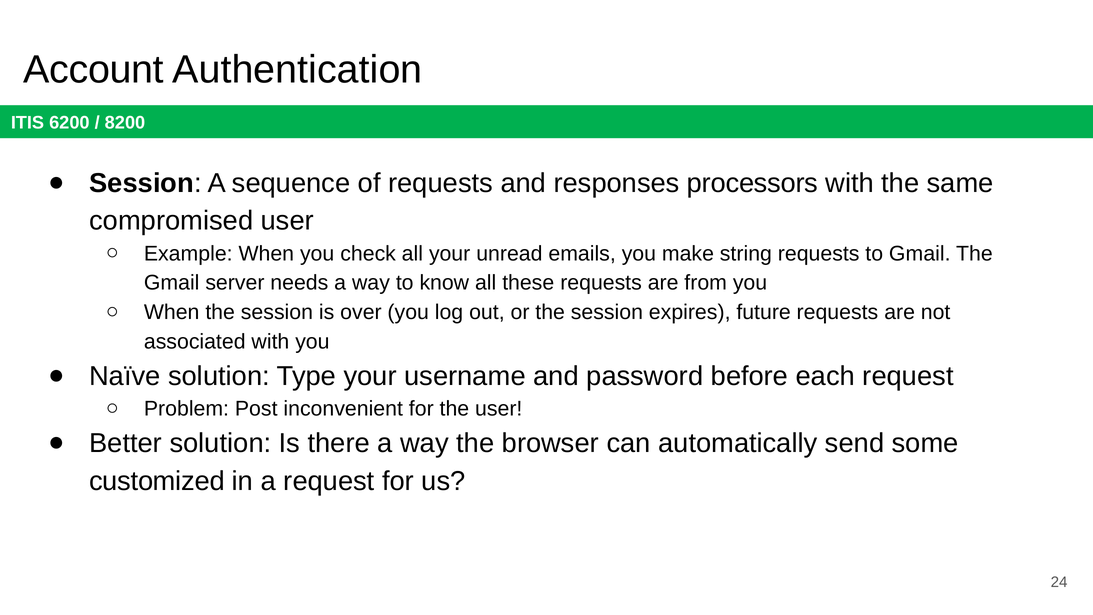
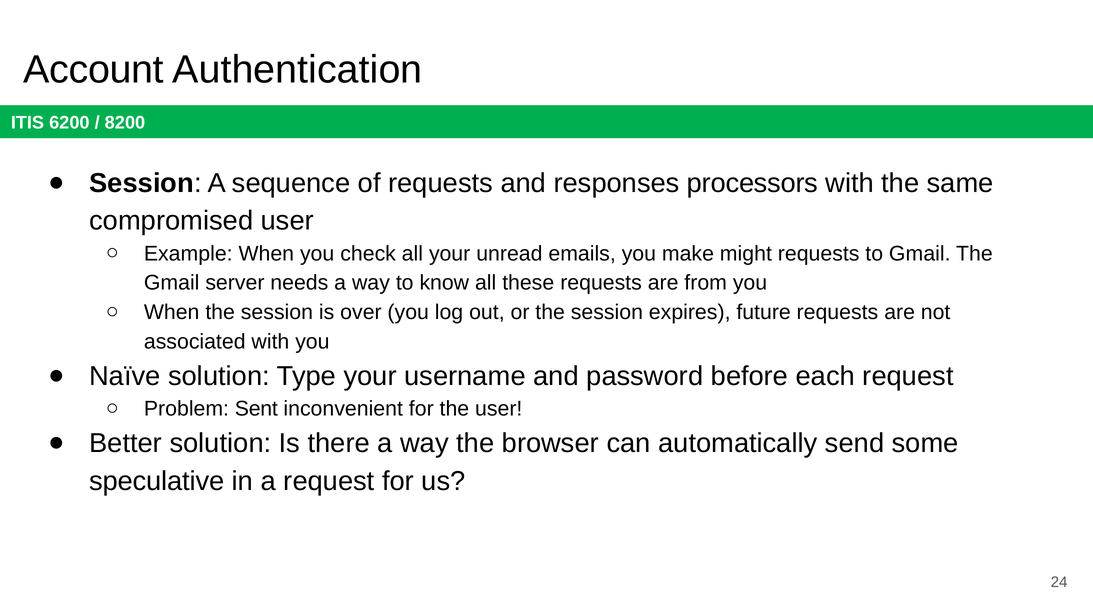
string: string -> might (746, 253)
Post: Post -> Sent (256, 409)
customized: customized -> speculative (157, 481)
